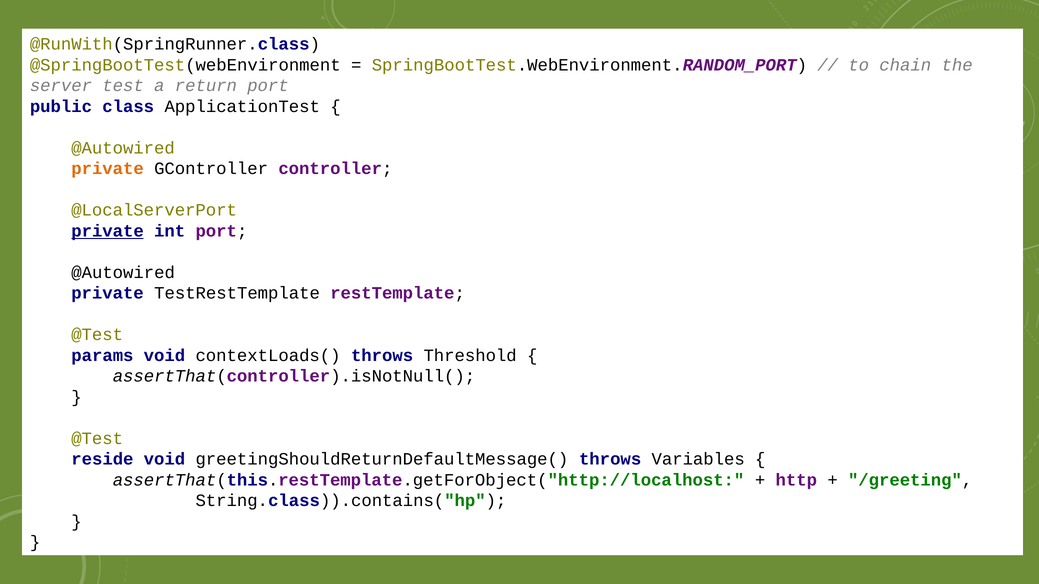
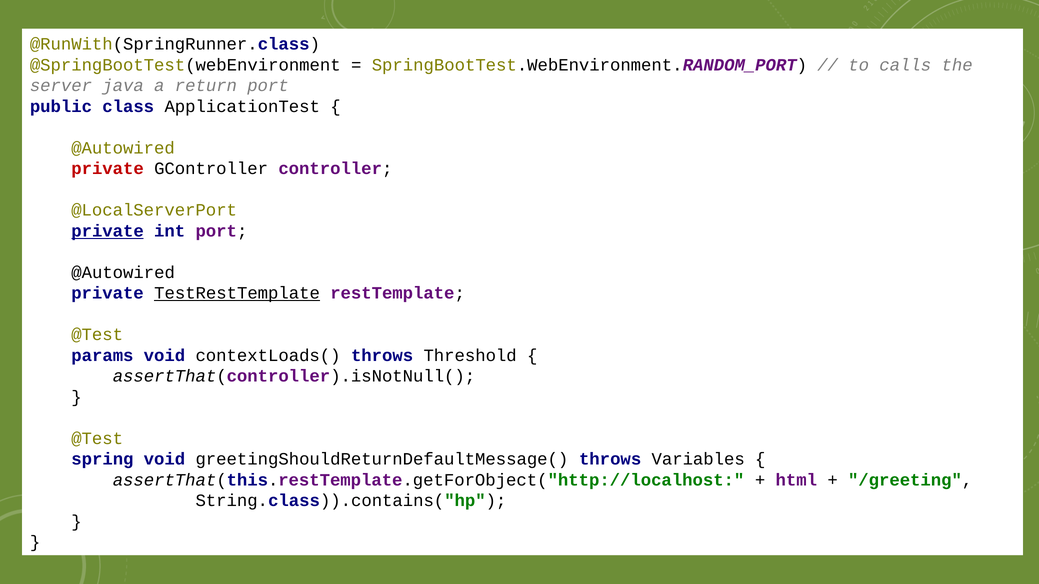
chain: chain -> calls (905, 65)
test: test -> java (123, 86)
private colour: orange -> red (108, 169)
TestRestTemplate underline: none -> present (237, 293)
reside: reside -> spring (102, 460)
http: http -> html (796, 480)
